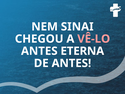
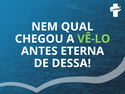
SINAI: SINAI -> QUAL (77, 27)
VÊ-LO colour: pink -> light green (94, 39)
DE ANTES: ANTES -> DESSA (71, 63)
